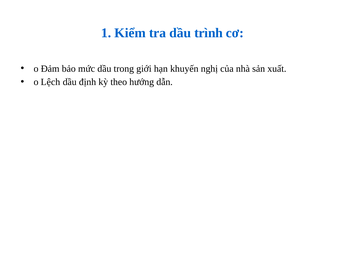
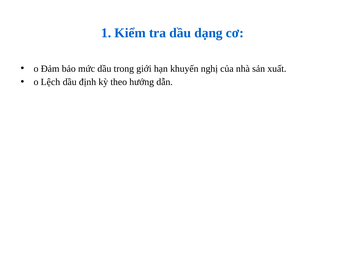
trình: trình -> dạng (209, 33)
